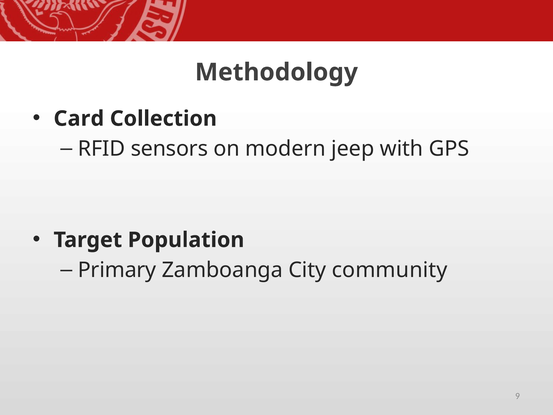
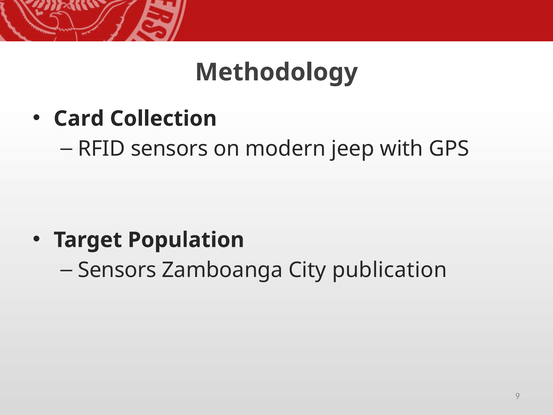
Primary: Primary -> Sensors (117, 270)
community: community -> publication (390, 270)
